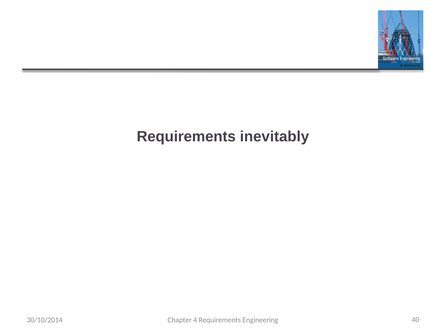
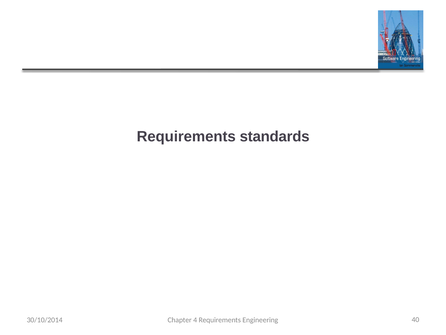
inevitably: inevitably -> standards (275, 136)
